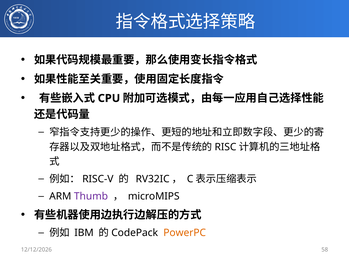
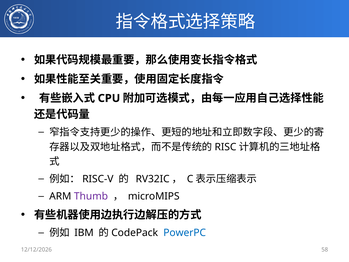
PowerPC colour: orange -> blue (185, 233)
